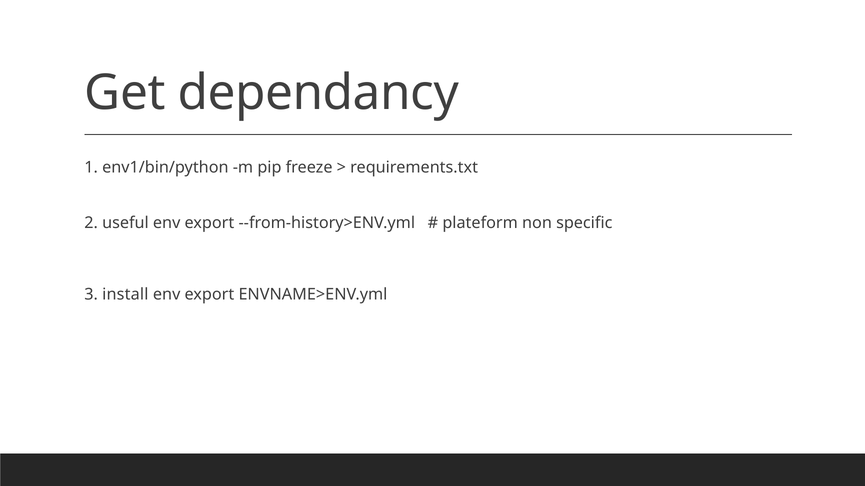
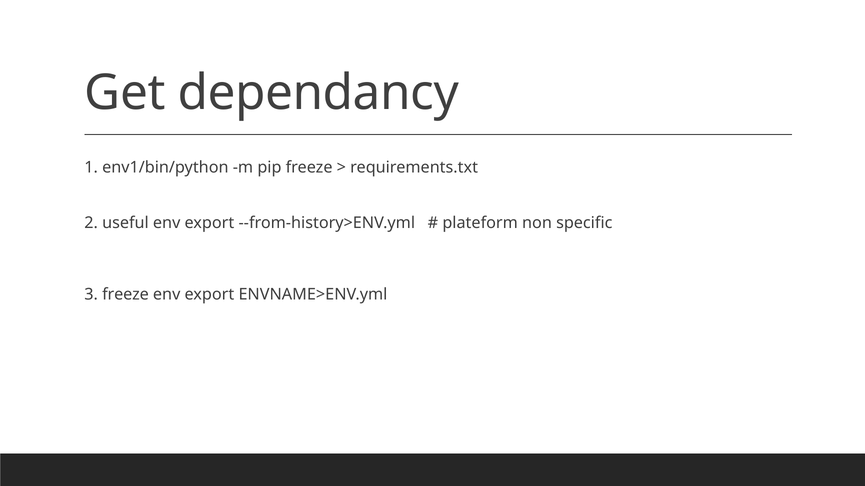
3 install: install -> freeze (125, 295)
